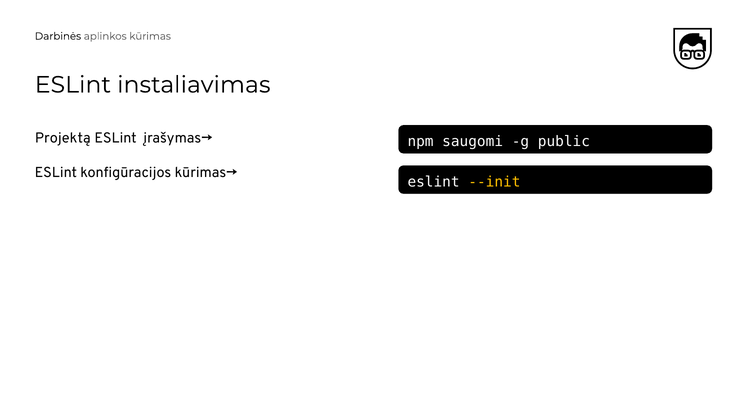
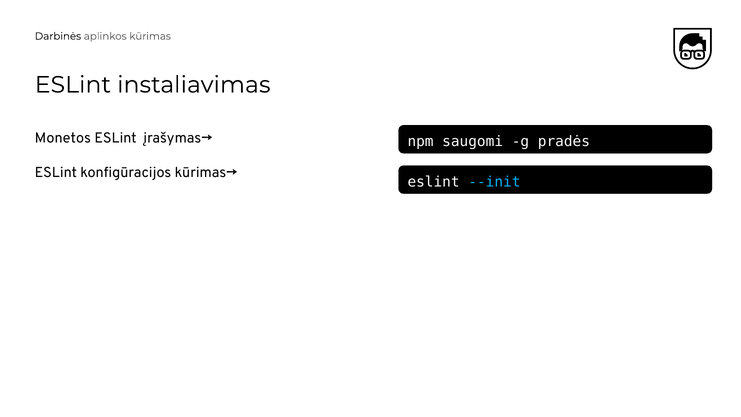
Projektą: Projektą -> Monetos (63, 138)
public: public -> pradės (564, 141)
--init colour: yellow -> light blue (494, 182)
